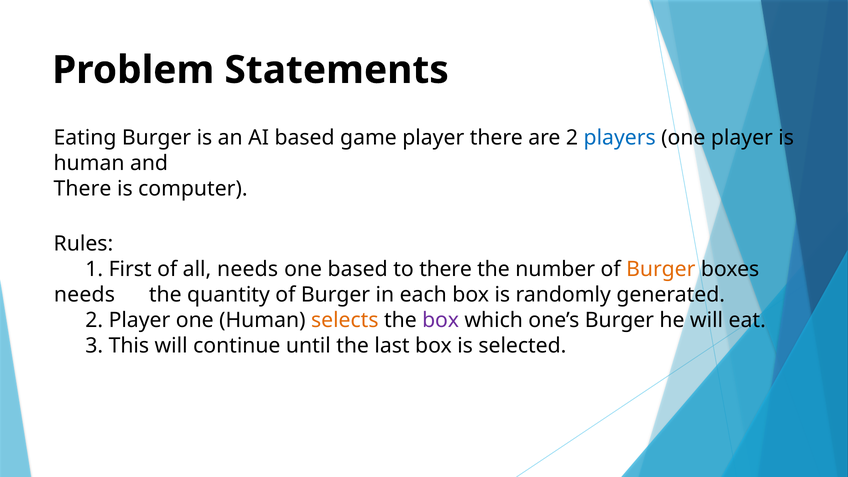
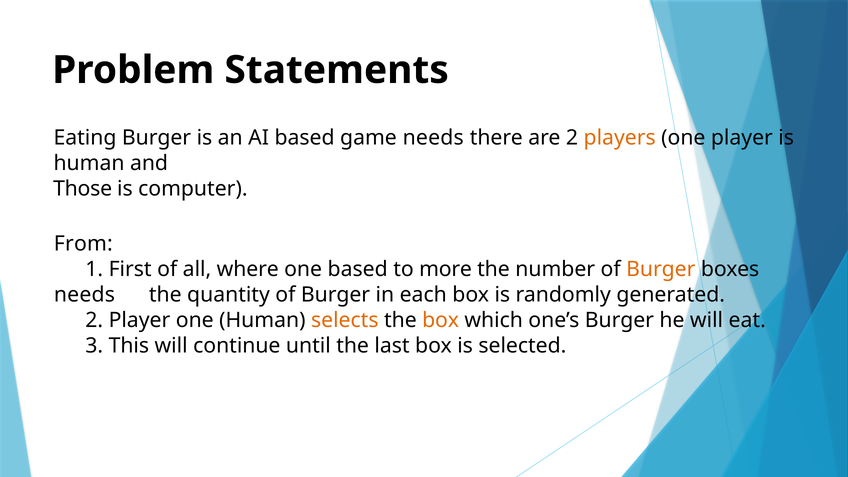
game player: player -> needs (433, 138)
players colour: blue -> orange (620, 138)
There: There -> Those (83, 189)
Rules: Rules -> From (83, 244)
all needs: needs -> where (248, 269)
to there: there -> more (446, 269)
box colour: purple -> orange (441, 320)
